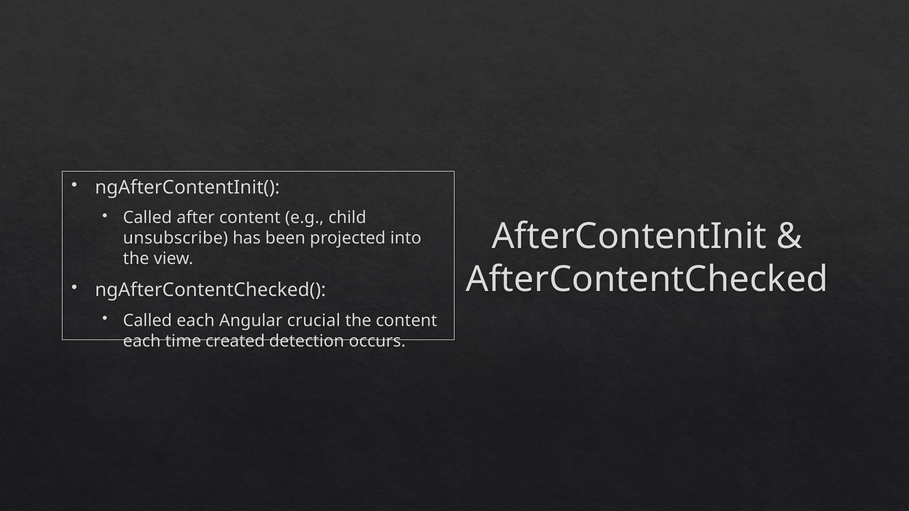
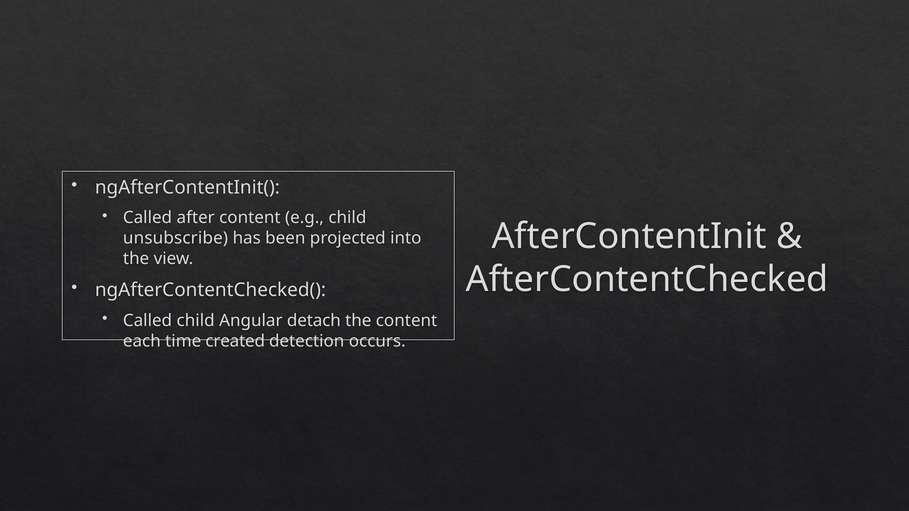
Called each: each -> child (196, 321)
crucial: crucial -> detach (314, 321)
